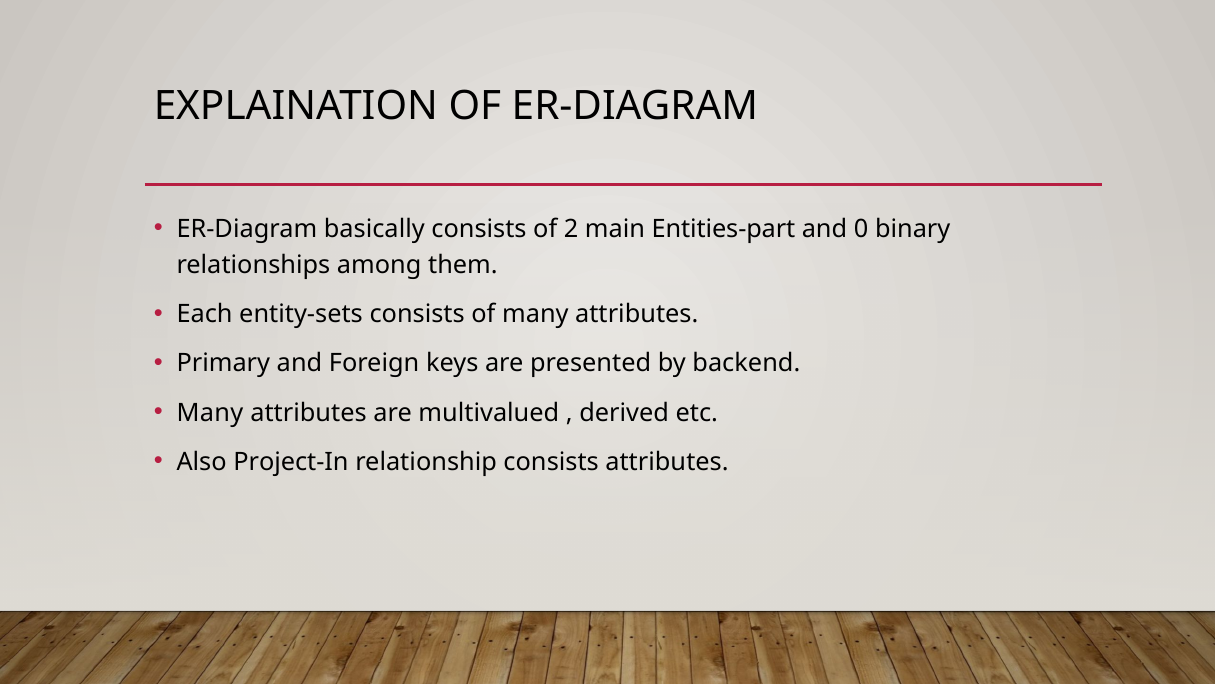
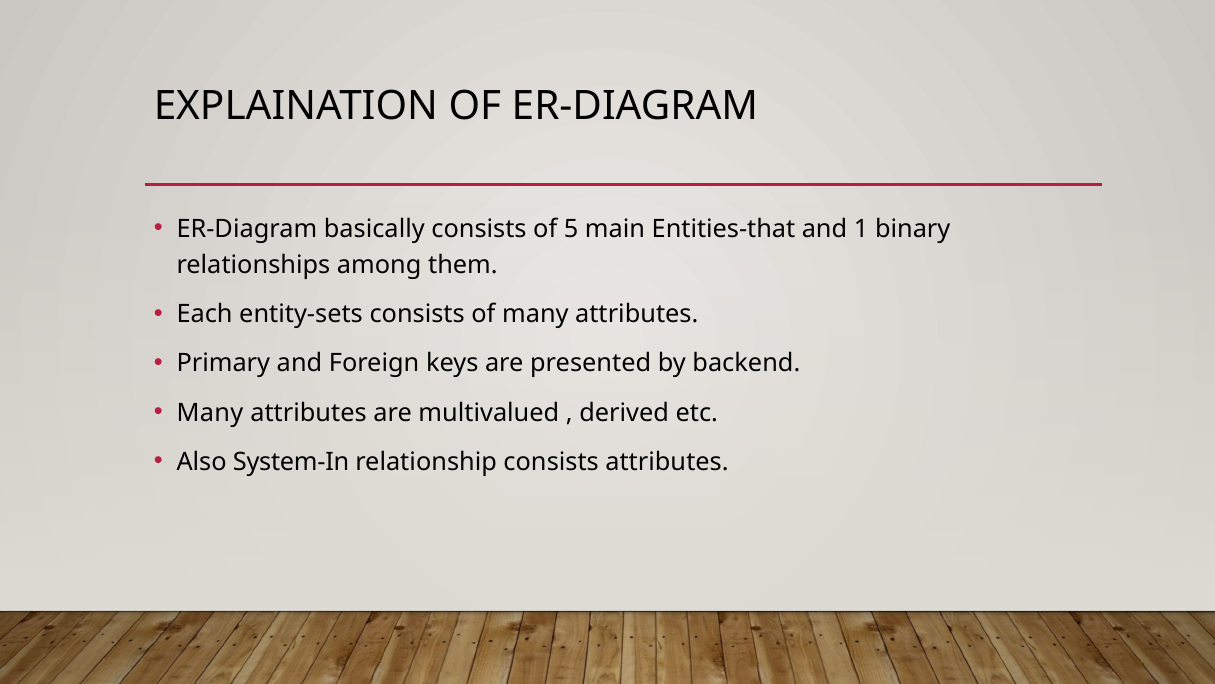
2: 2 -> 5 (571, 228)
Entities-part: Entities-part -> Entities-that (723, 228)
0: 0 -> 1 (861, 228)
Project-In: Project-In -> System-In (291, 462)
